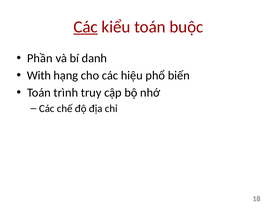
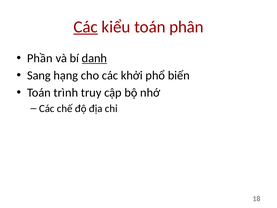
buộc: buộc -> phân (186, 27)
danh underline: none -> present (94, 58)
With: With -> Sang (39, 75)
hiệu: hiệu -> khởi (132, 75)
